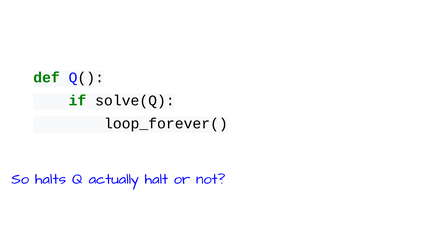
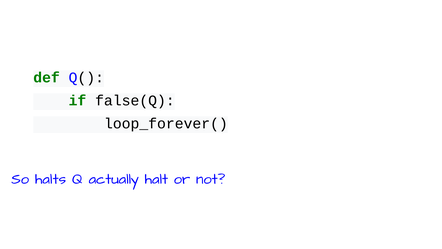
solve(Q: solve(Q -> false(Q (135, 101)
